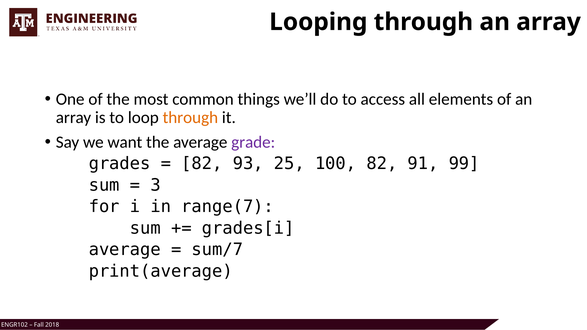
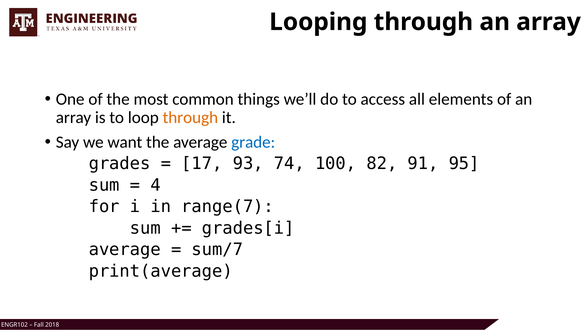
grade colour: purple -> blue (253, 142)
82: 82 -> 17 (202, 164)
25: 25 -> 74 (289, 164)
99: 99 -> 95 (464, 164)
3: 3 -> 4 (156, 185)
